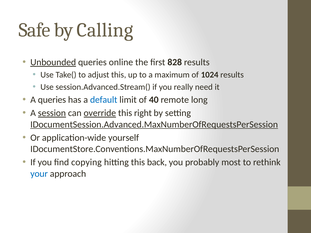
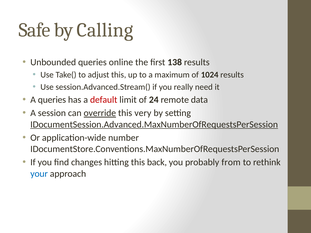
Unbounded underline: present -> none (53, 62)
828: 828 -> 138 (175, 62)
default colour: blue -> red (104, 100)
40: 40 -> 24 (154, 100)
long: long -> data (199, 100)
session underline: present -> none (52, 113)
right: right -> very (143, 113)
yourself: yourself -> number (124, 138)
copying: copying -> changes (87, 163)
most: most -> from (231, 163)
